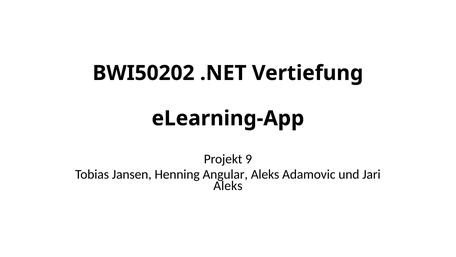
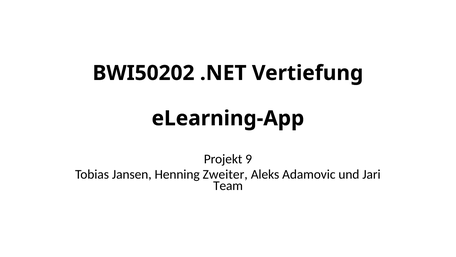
Angular: Angular -> Zweiter (225, 174)
Aleks: Aleks -> Team (228, 186)
